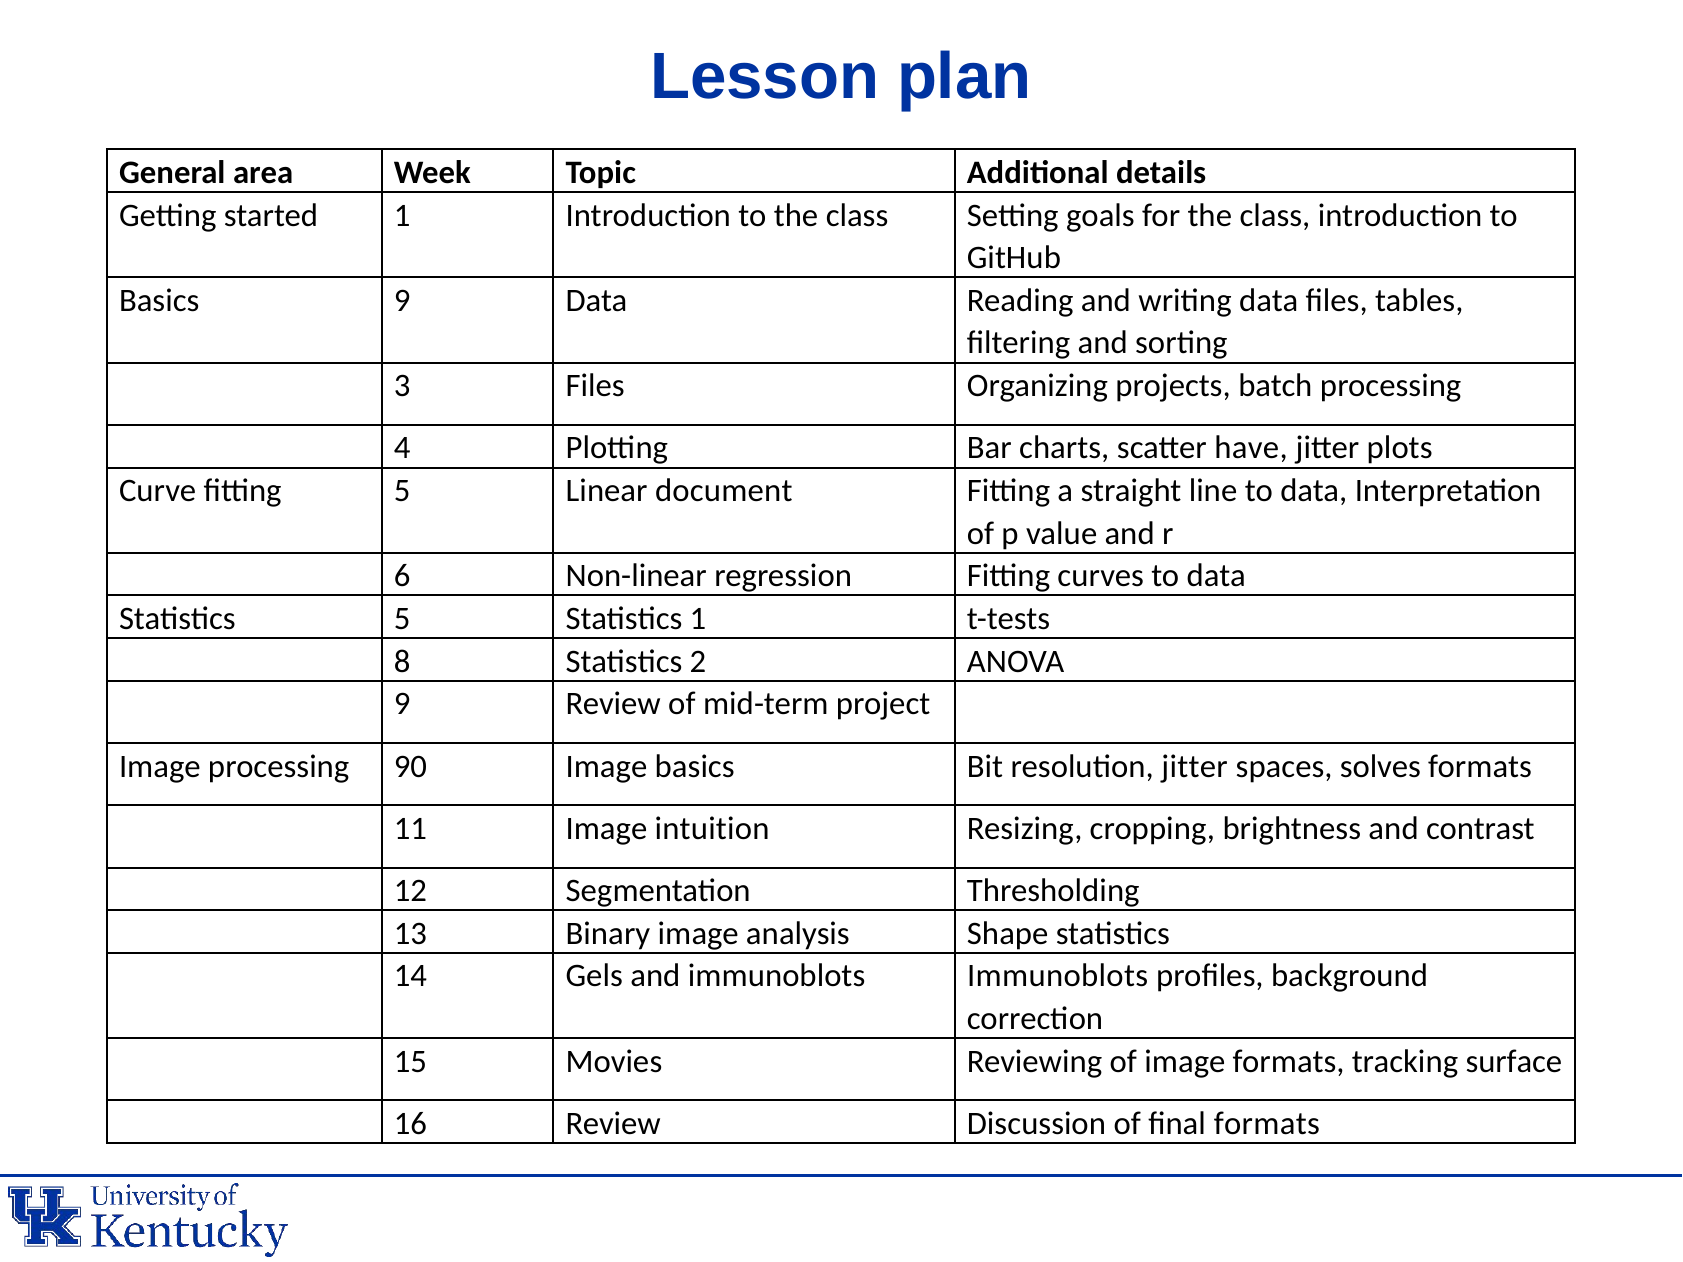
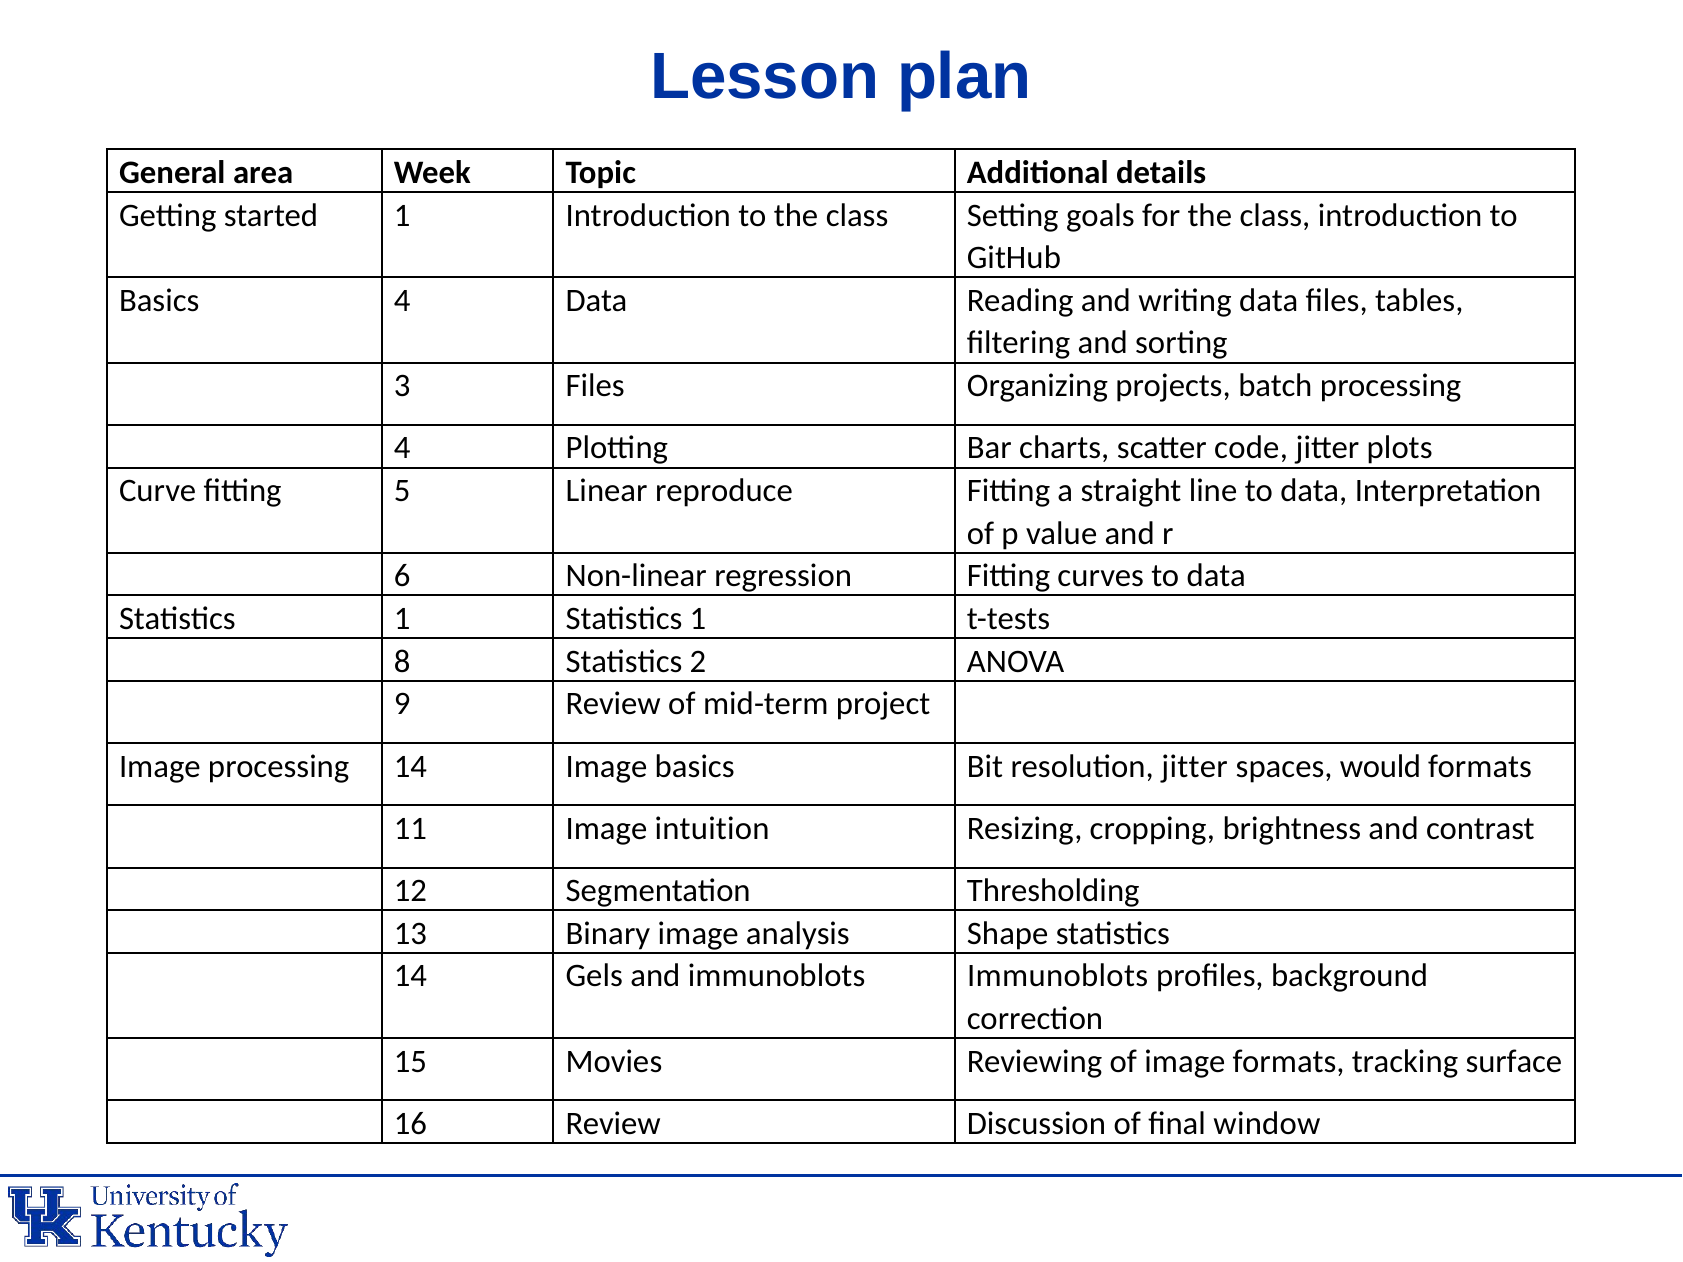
Basics 9: 9 -> 4 (402, 301)
have: have -> code (1251, 448)
document: document -> reproduce (724, 491)
5: 5 -> 1 (402, 619)
processing 90: 90 -> 14 (410, 766)
solves: solves -> would (1381, 766)
final formats: formats -> window (1267, 1124)
